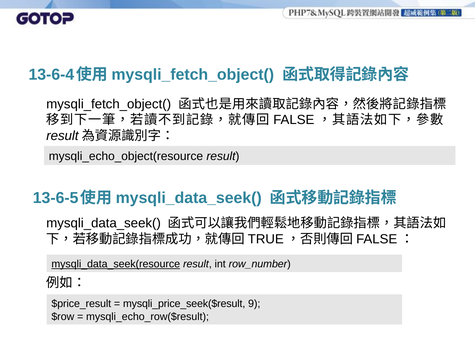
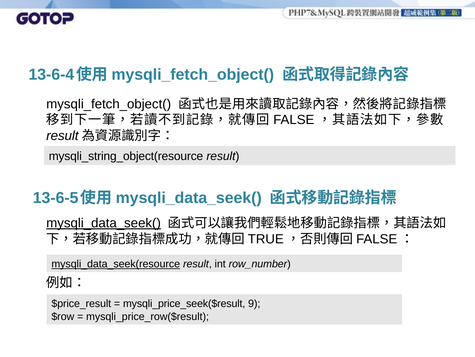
mysqli_echo_object(resource: mysqli_echo_object(resource -> mysqli_string_object(resource (126, 156)
mysqli_data_seek( underline: none -> present (104, 223)
mysqli_echo_row($result: mysqli_echo_row($result -> mysqli_price_row($result (148, 316)
